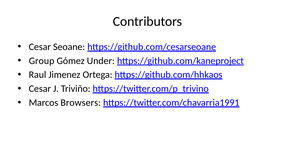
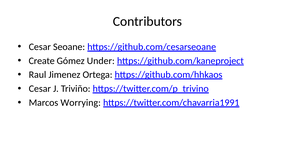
Group: Group -> Create (42, 61)
Browsers: Browsers -> Worrying (81, 103)
